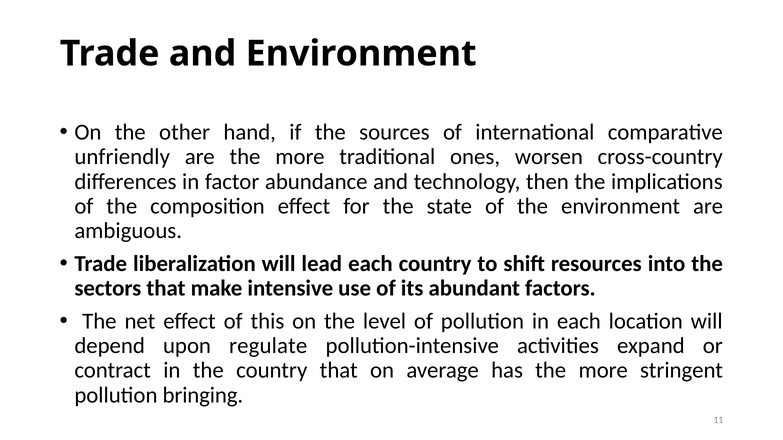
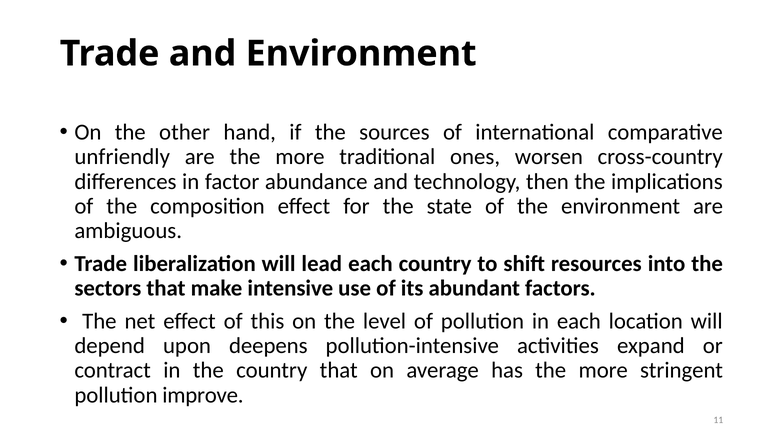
regulate: regulate -> deepens (268, 346)
bringing: bringing -> improve (203, 395)
